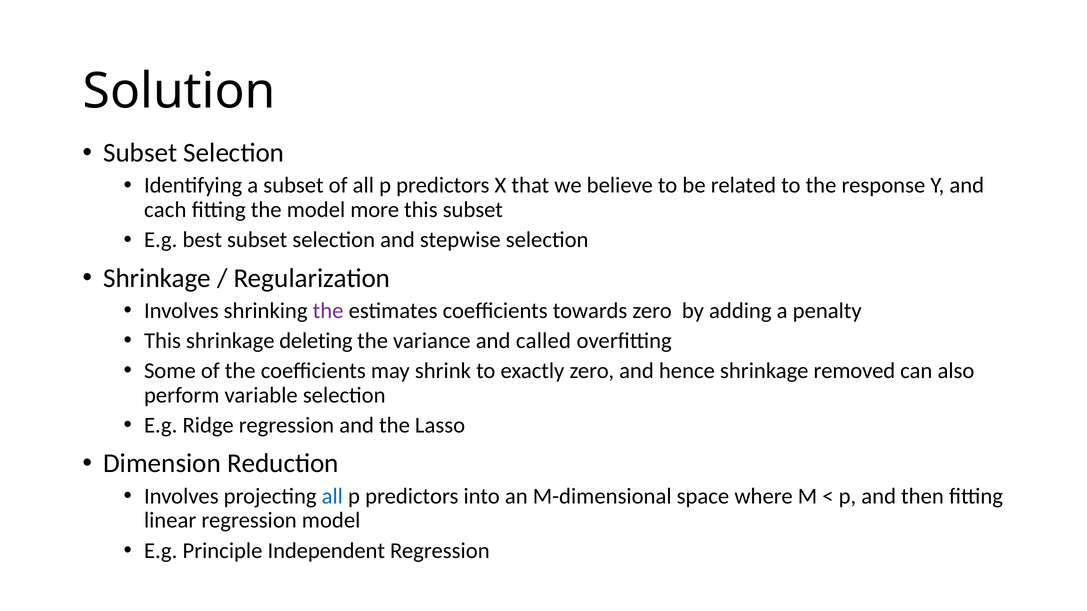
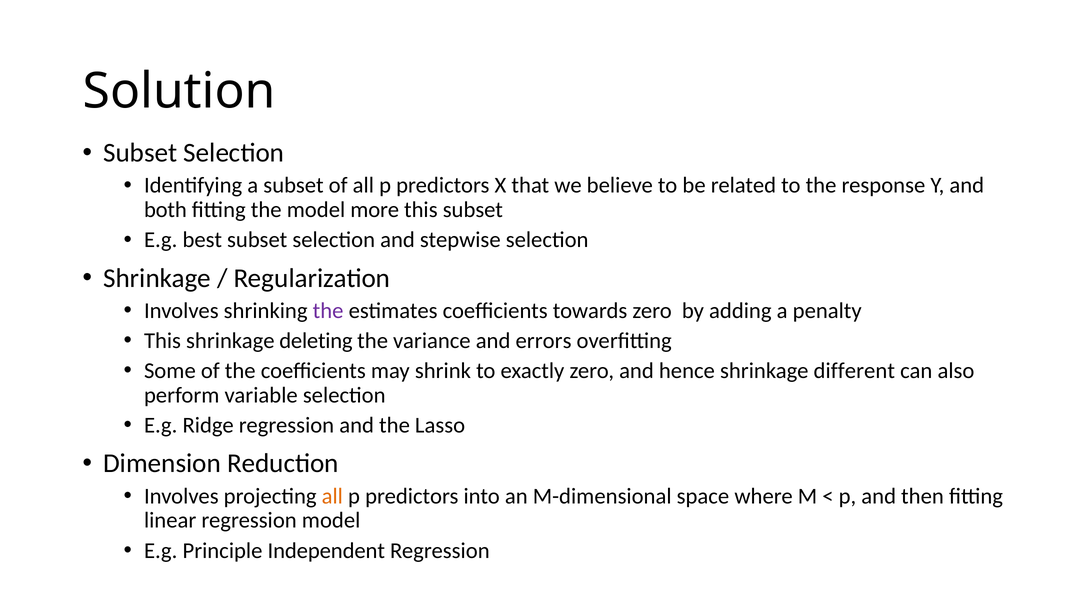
cach: cach -> both (165, 210)
called: called -> errors (544, 341)
removed: removed -> different (854, 371)
all colour: blue -> orange (332, 496)
